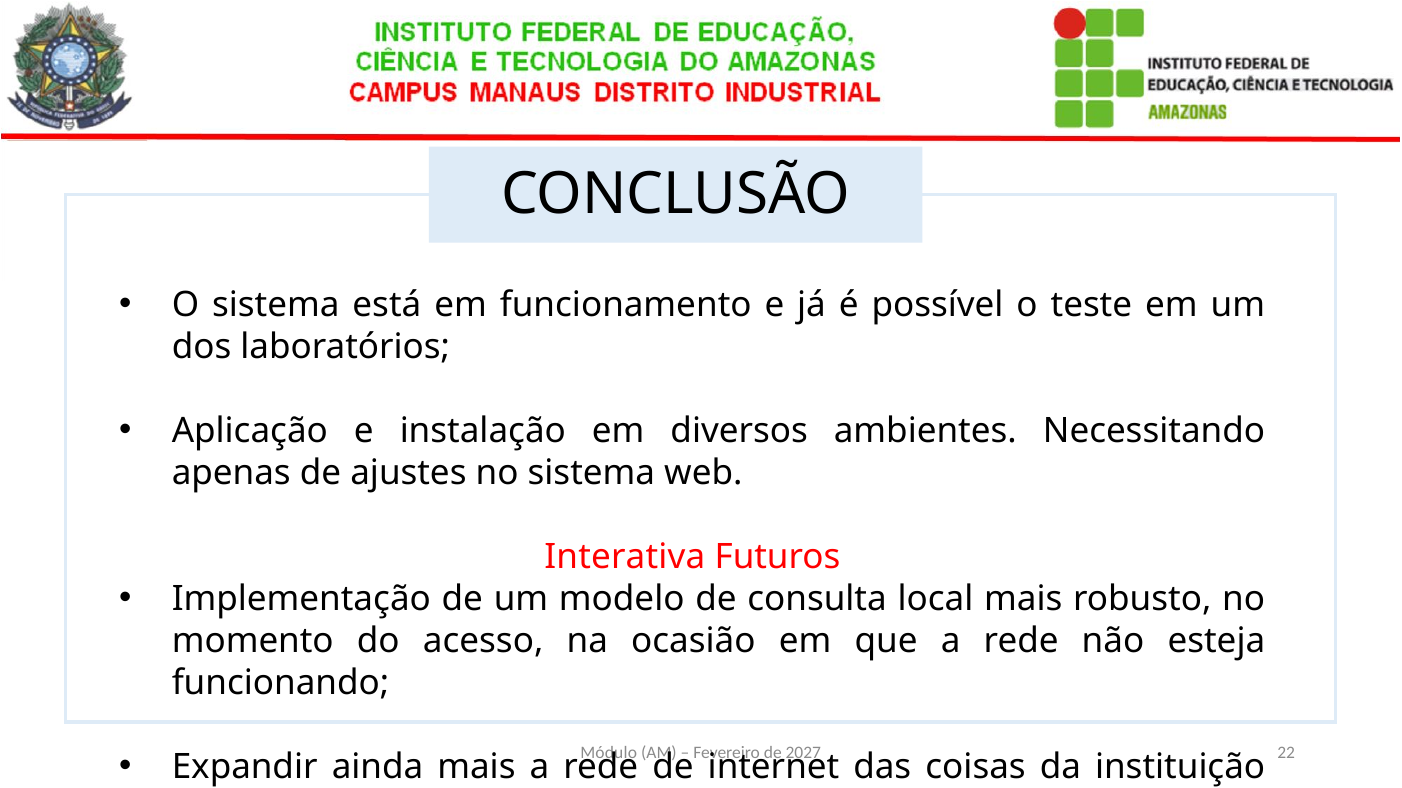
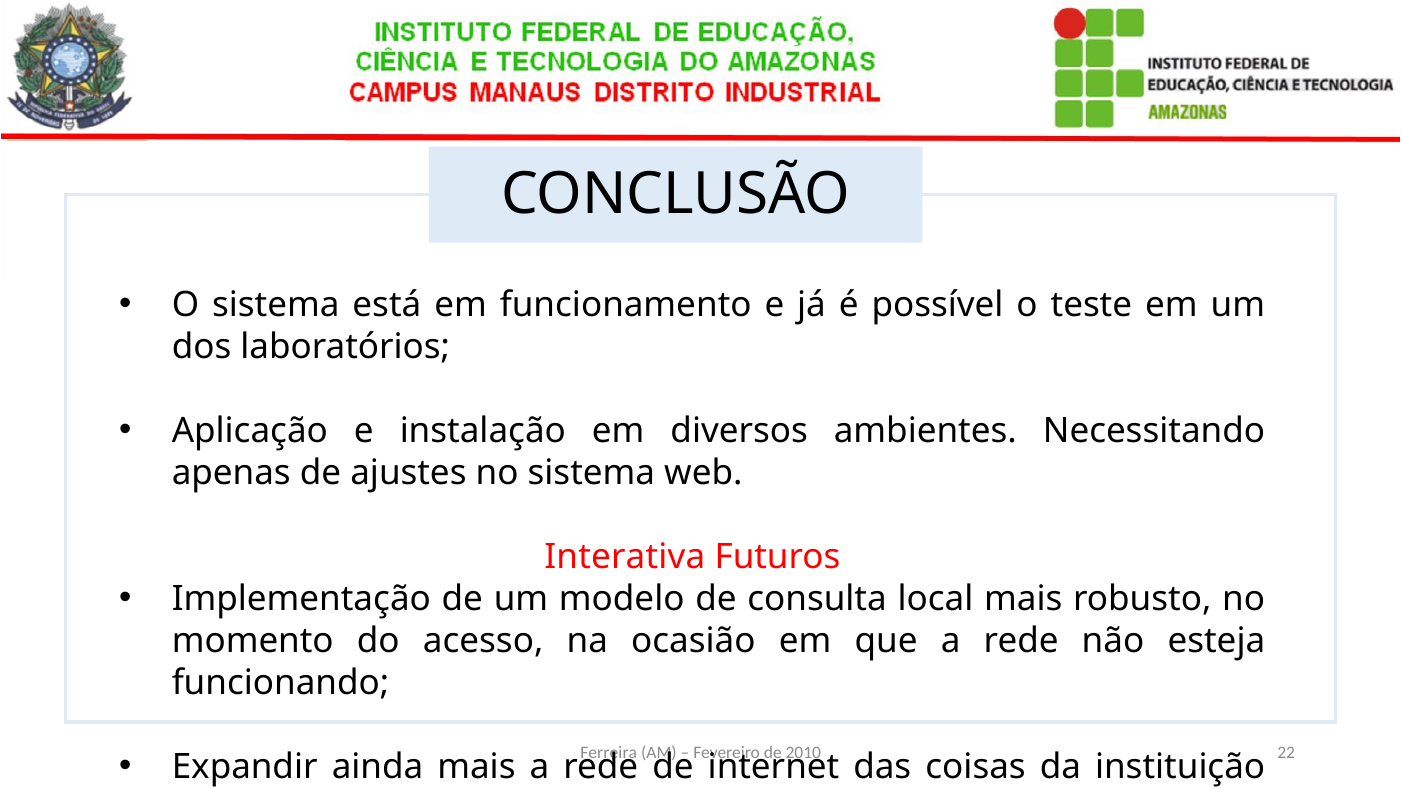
Módulo: Módulo -> Ferreira (609, 753)
2027: 2027 -> 2010 (803, 753)
